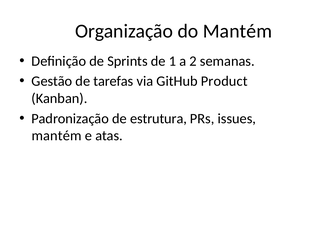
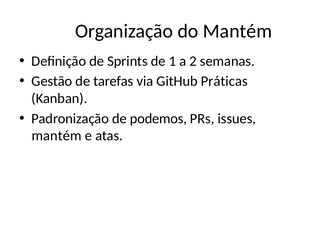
Product: Product -> Práticas (224, 81)
estrutura: estrutura -> podemos (158, 119)
